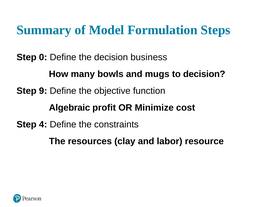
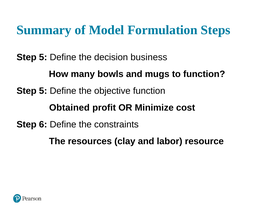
0: 0 -> 5 (43, 57)
to decision: decision -> function (204, 74)
9: 9 -> 5 (43, 91)
Algebraic: Algebraic -> Obtained (69, 108)
4: 4 -> 6 (43, 124)
